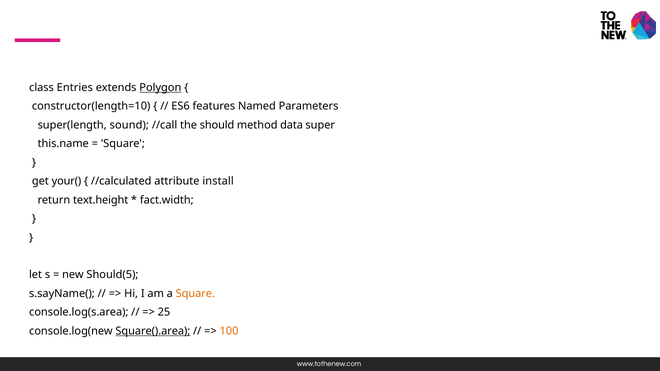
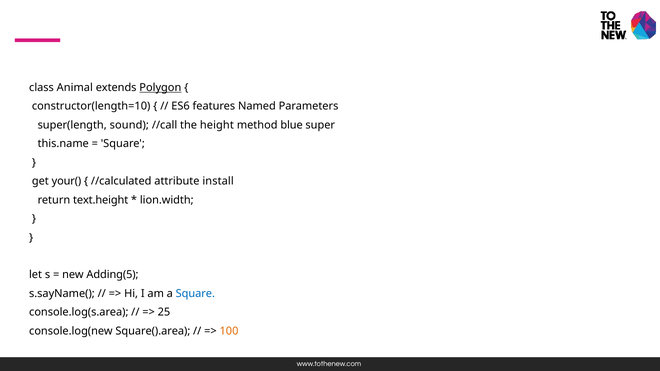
Entries: Entries -> Animal (75, 88)
should: should -> height (217, 125)
data: data -> blue (292, 125)
fact.width: fact.width -> lion.width (167, 200)
Should(5: Should(5 -> Adding(5 (112, 275)
Square colour: orange -> blue (195, 294)
Square().area underline: present -> none (153, 331)
